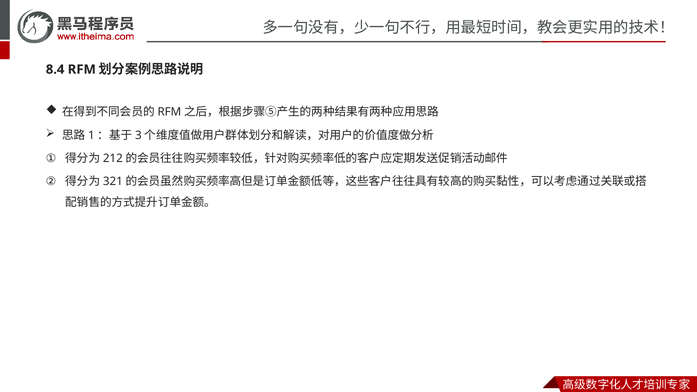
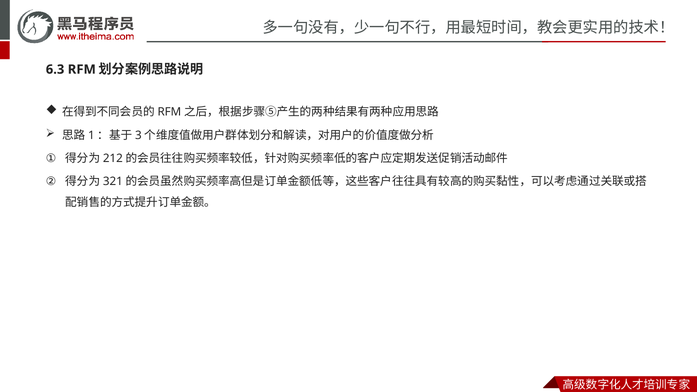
8.4: 8.4 -> 6.3 (55, 69)
